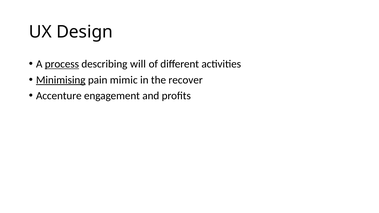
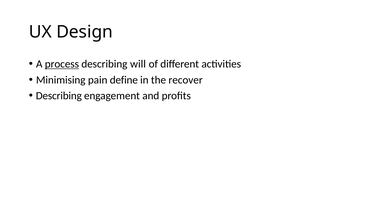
Minimising underline: present -> none (61, 80)
mimic: mimic -> define (124, 80)
Accenture: Accenture -> Describing (59, 96)
